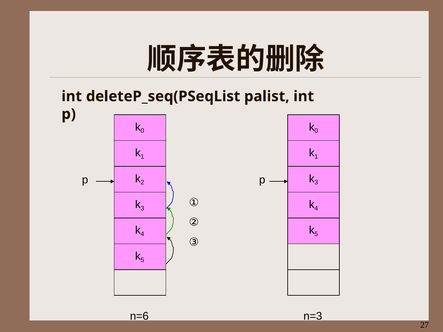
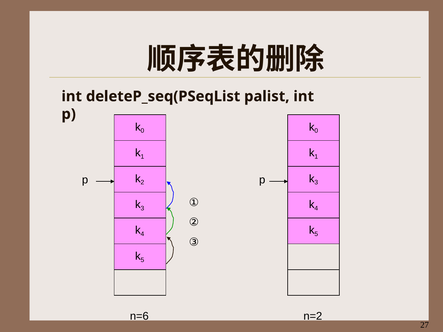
n=3: n=3 -> n=2 (313, 316)
